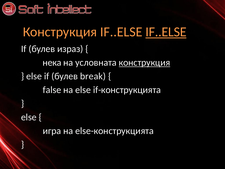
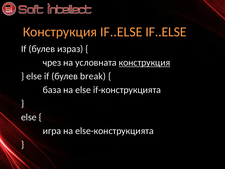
IF..ELSE underline: present -> none (166, 32)
нека: нека -> чрез (52, 63)
false: false -> база (52, 90)
